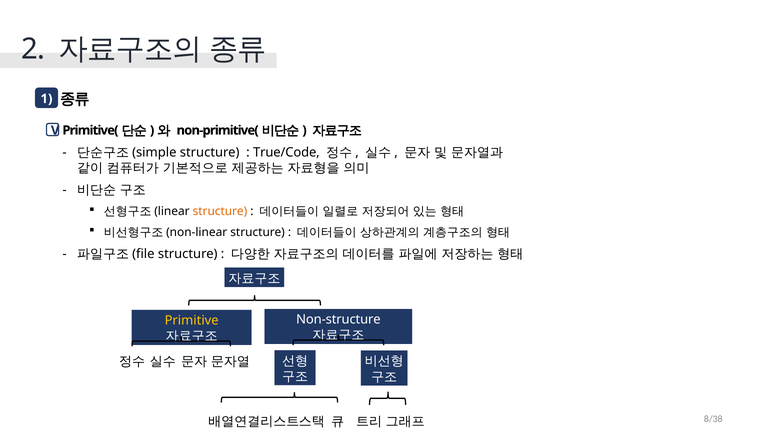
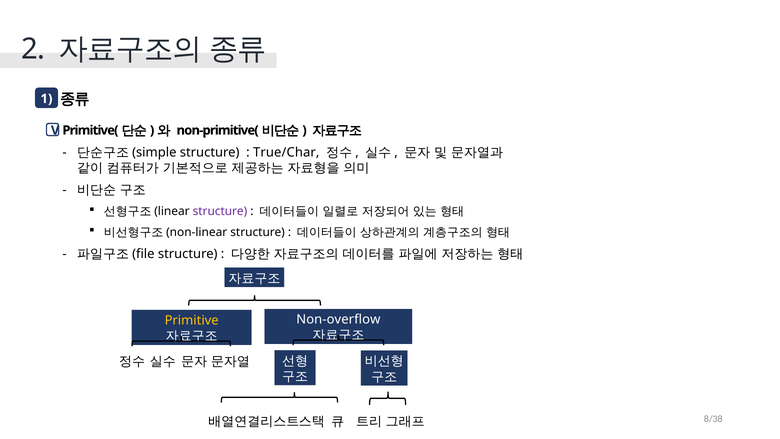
True/Code: True/Code -> True/Char (286, 152)
structure colour: orange -> purple (220, 211)
Non-structure: Non-structure -> Non-overflow (338, 319)
